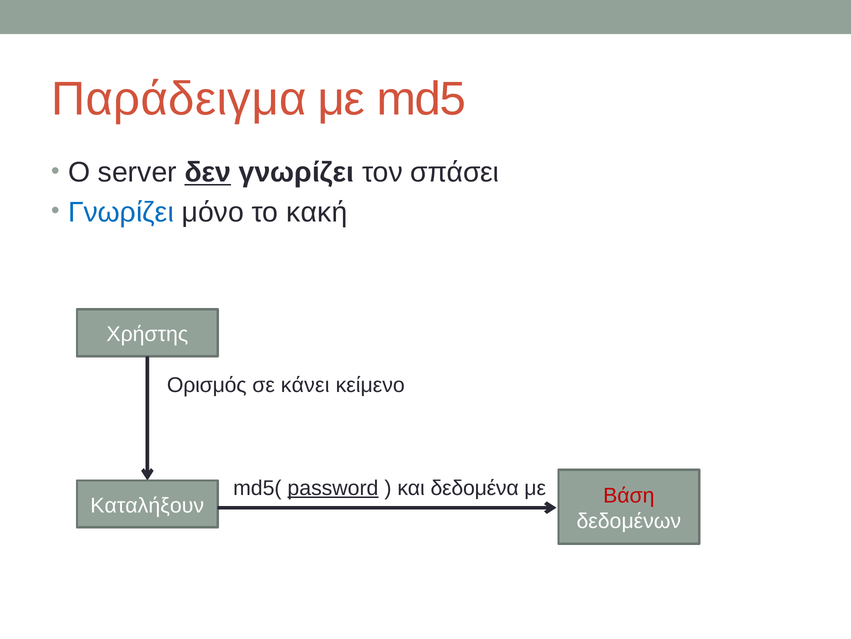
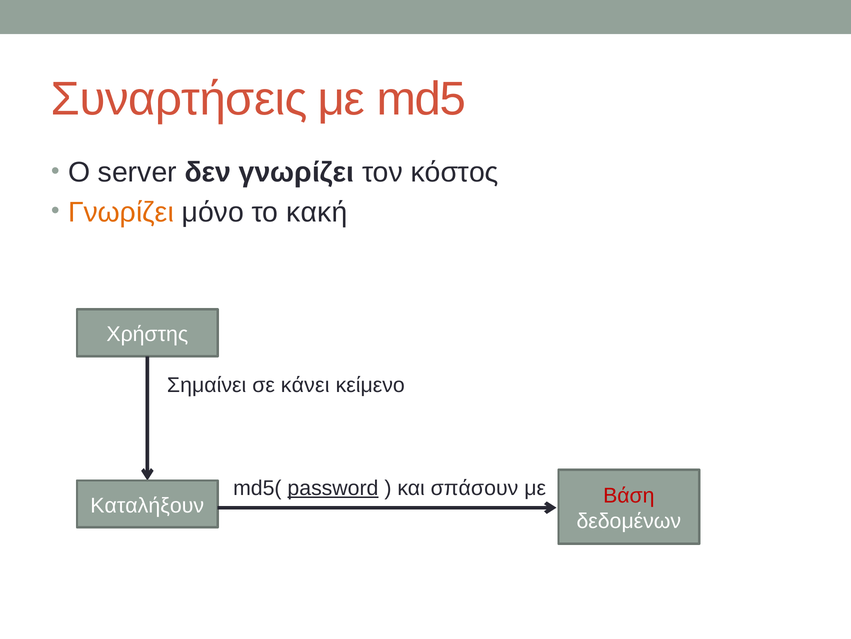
Παράδειγμα: Παράδειγμα -> Συναρτήσεις (179, 99)
δεν underline: present -> none (208, 172)
σπάσει: σπάσει -> κόστος (455, 172)
Γνωρίζει colour: blue -> orange (121, 212)
Ορισμός: Ορισμός -> Σημαίνει (207, 385)
δεδομένα: δεδομένα -> σπάσουν (475, 487)
